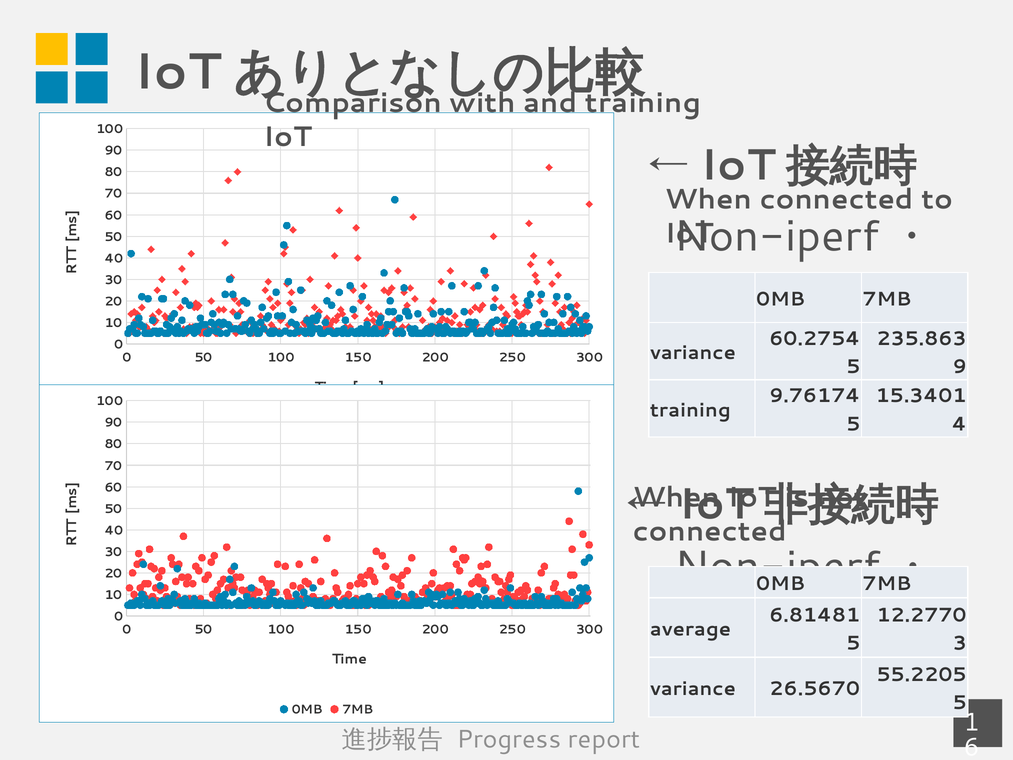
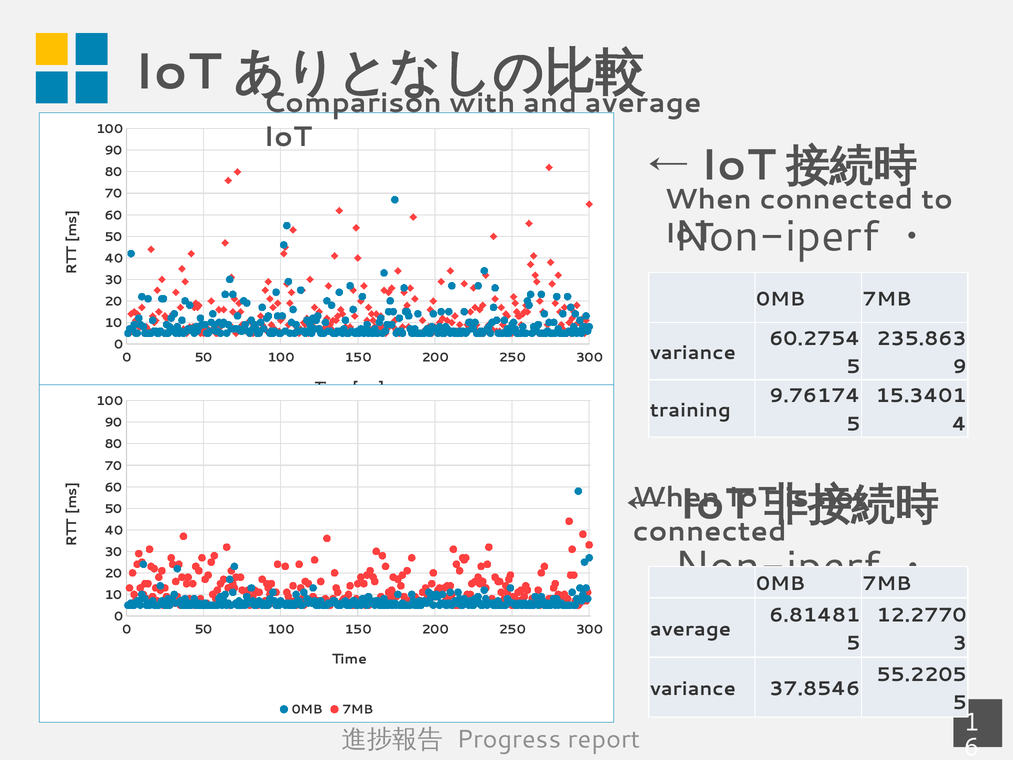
training: training -> average (643, 103)
26.5670: 26.5670 -> 37.8546 (815, 688)
